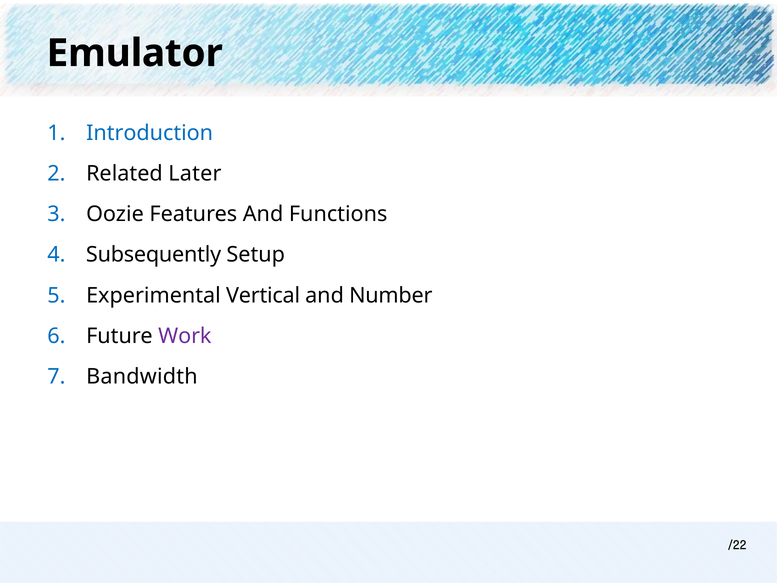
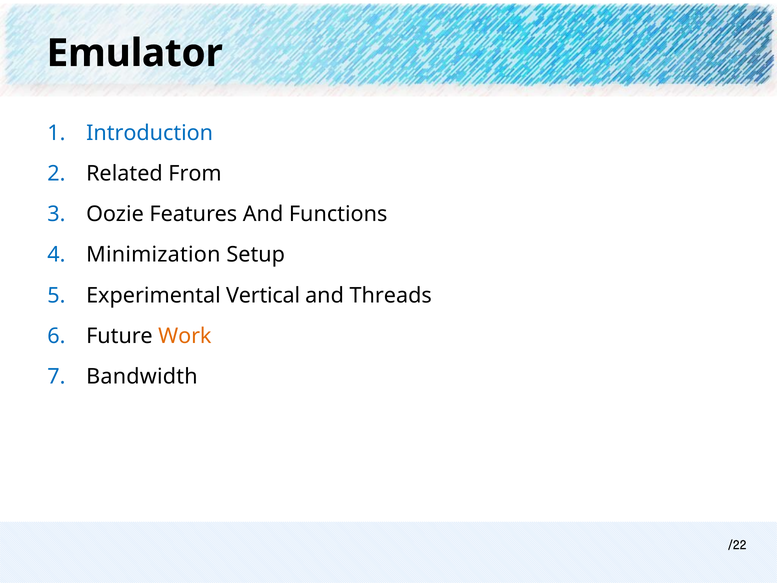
Later: Later -> From (195, 174)
Subsequently: Subsequently -> Minimization (153, 255)
Number: Number -> Threads (391, 295)
Work colour: purple -> orange (185, 336)
